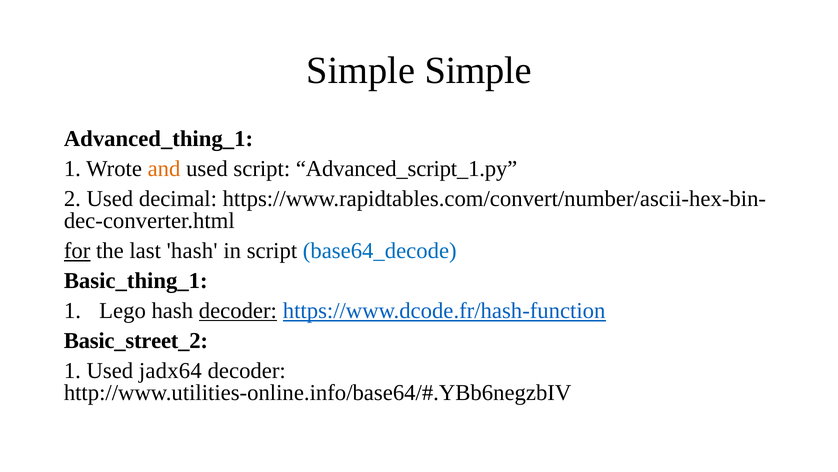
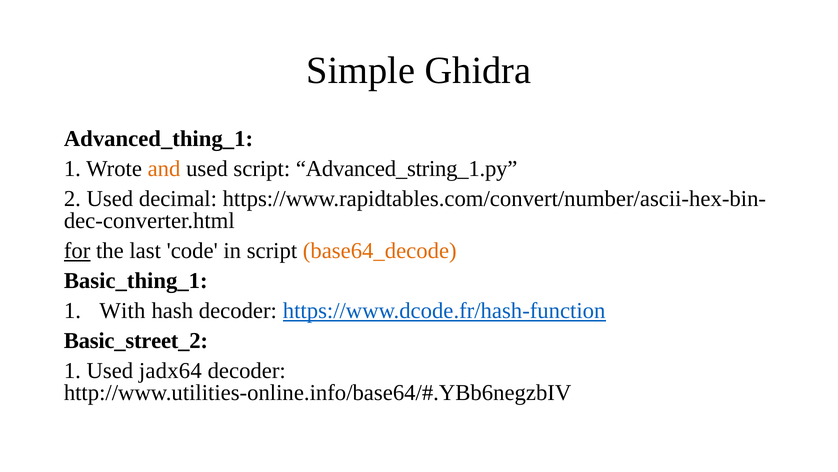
Simple Simple: Simple -> Ghidra (478, 70)
Advanced_script_1.py: Advanced_script_1.py -> Advanced_string_1.py (407, 169)
last hash: hash -> code (192, 250)
base64_decode colour: blue -> orange (380, 250)
Lego: Lego -> With (122, 310)
decoder underline: present -> none (238, 310)
